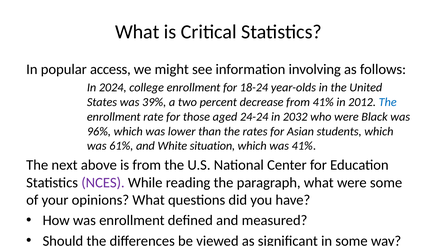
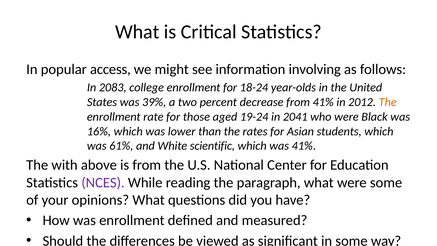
2024: 2024 -> 2083 (113, 88)
The colour: blue -> orange (388, 102)
24-24: 24-24 -> 19-24 (254, 117)
2032: 2032 -> 2041 (295, 117)
96%: 96% -> 16% (99, 131)
situation: situation -> scientific (212, 146)
next: next -> with (65, 165)
